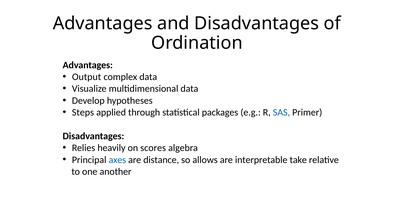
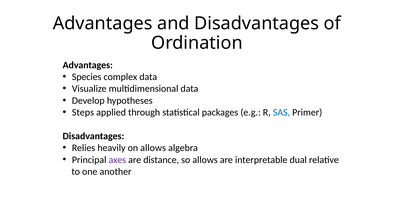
Output: Output -> Species (87, 77)
on scores: scores -> allows (153, 148)
axes colour: blue -> purple (117, 159)
take: take -> dual (298, 159)
